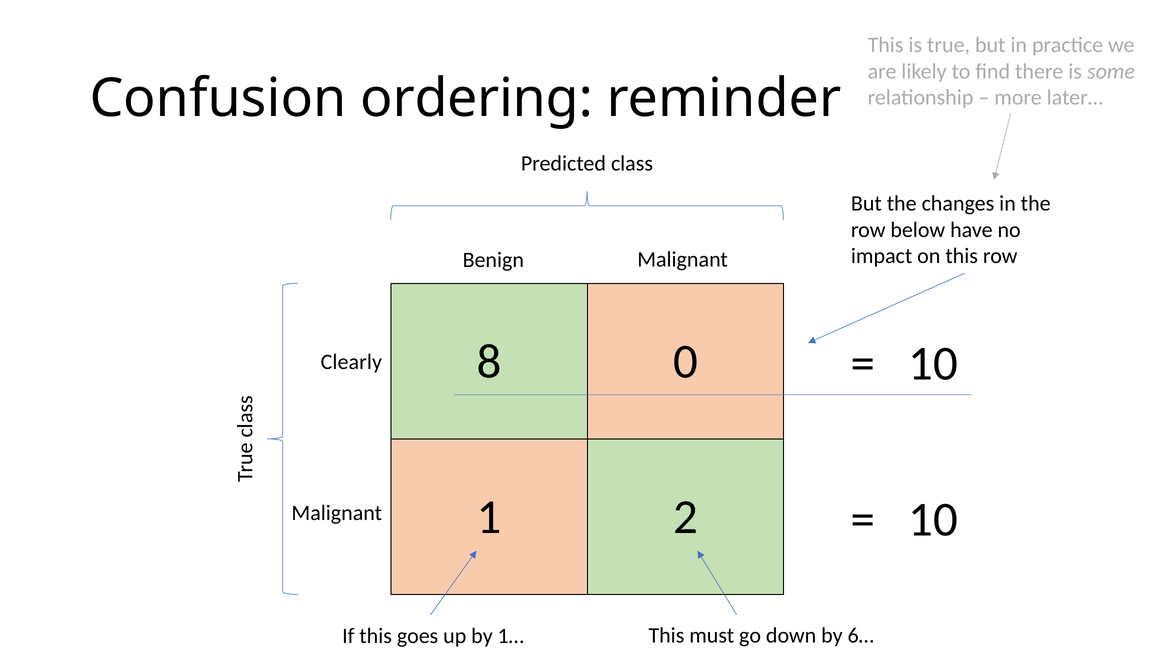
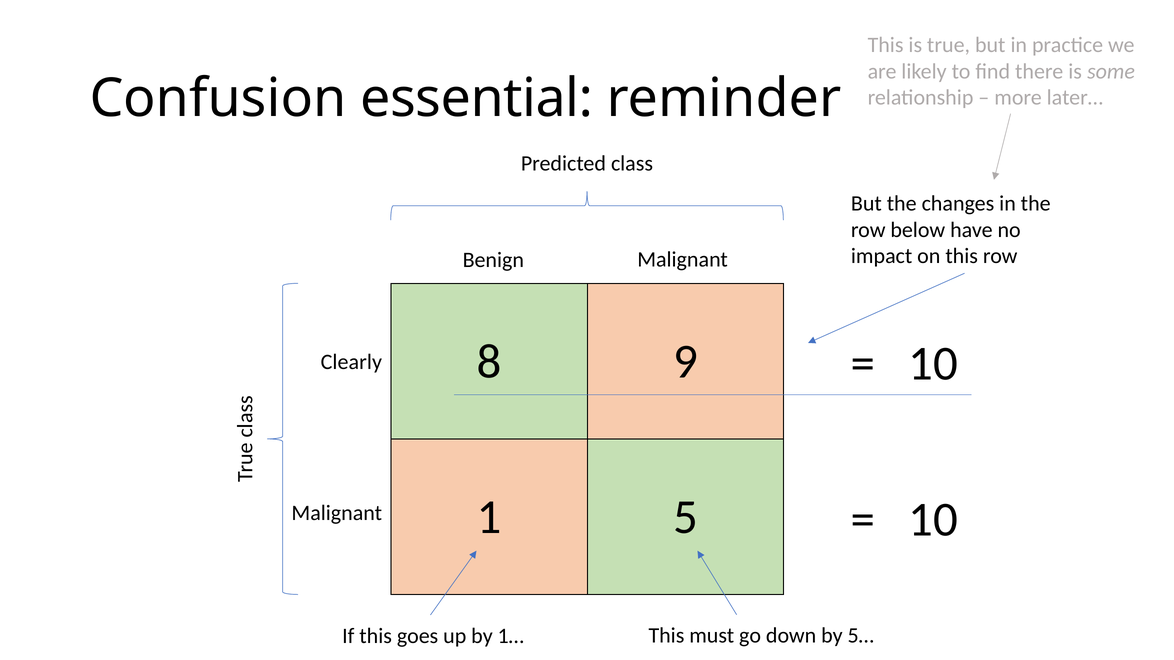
ordering: ordering -> essential (477, 99)
0: 0 -> 9 (686, 362)
2: 2 -> 5 (686, 518)
6…: 6… -> 5… (861, 636)
